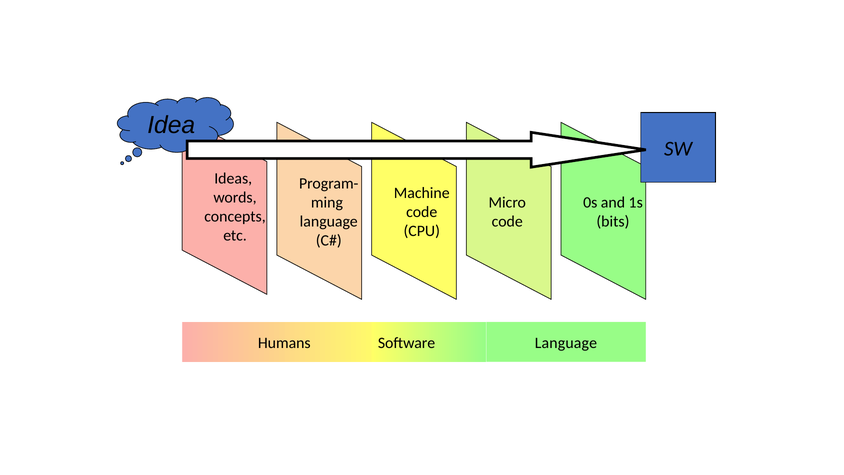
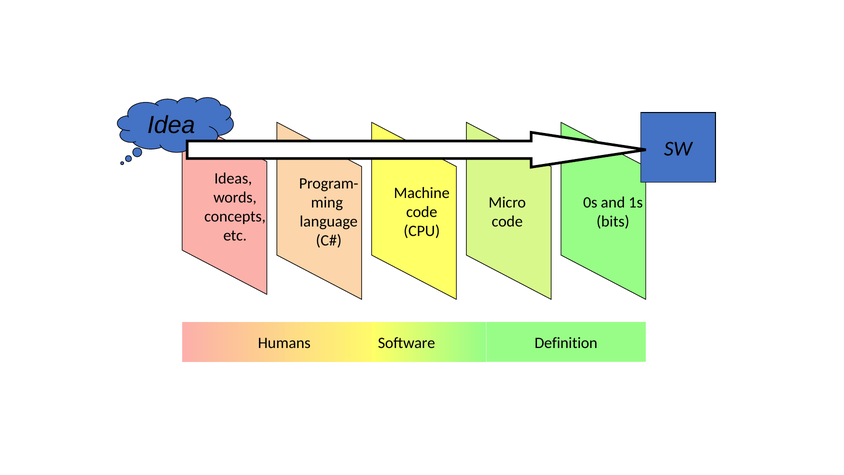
Software Language: Language -> Definition (566, 343)
